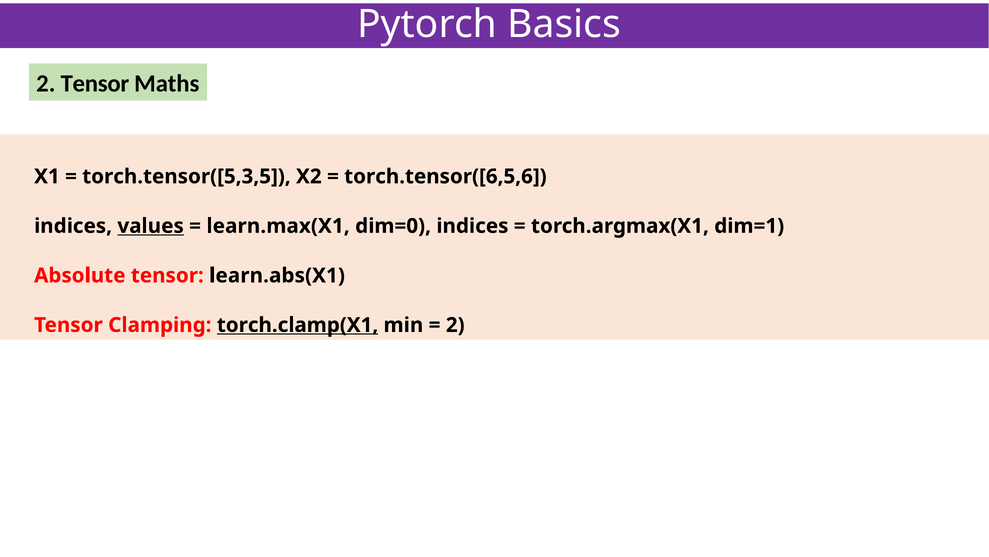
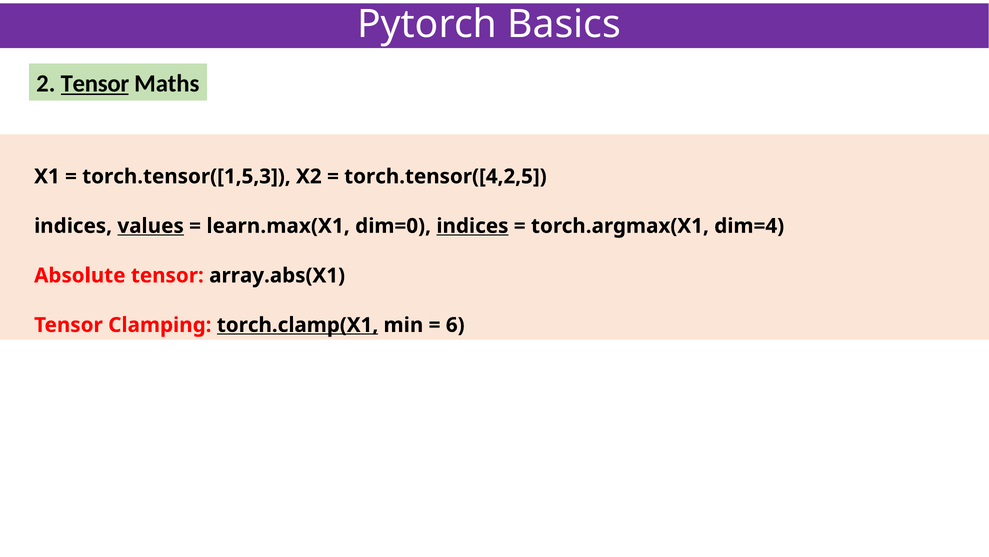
Tensor underline: none -> present (95, 84)
torch.tensor([5,3,5: torch.tensor([5,3,5 -> torch.tensor([1,5,3 (186, 176)
torch.tensor([6,5,6: torch.tensor([6,5,6 -> torch.tensor([4,2,5 (445, 176)
indices underline: none -> present (472, 226)
dim=1: dim=1 -> dim=4 (749, 226)
learn.abs(X1: learn.abs(X1 -> array.abs(X1 (277, 275)
2: 2 -> 6 (455, 325)
